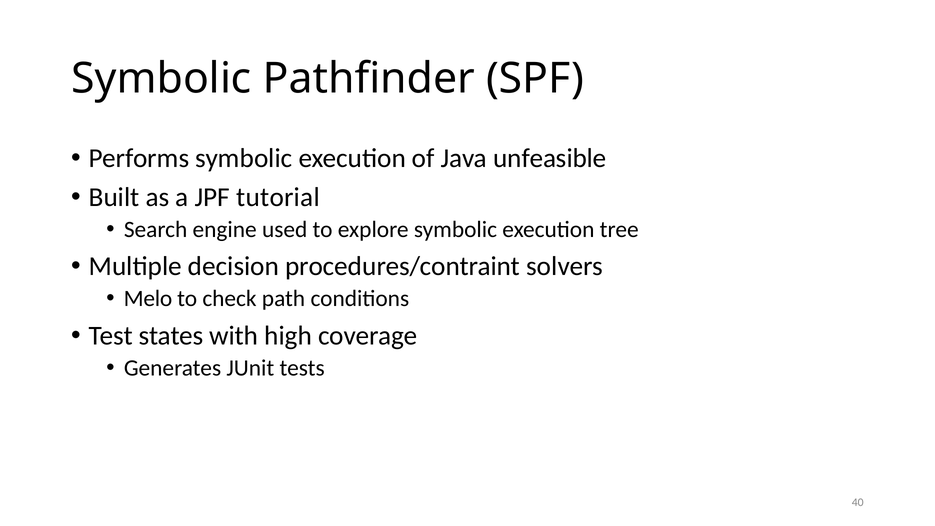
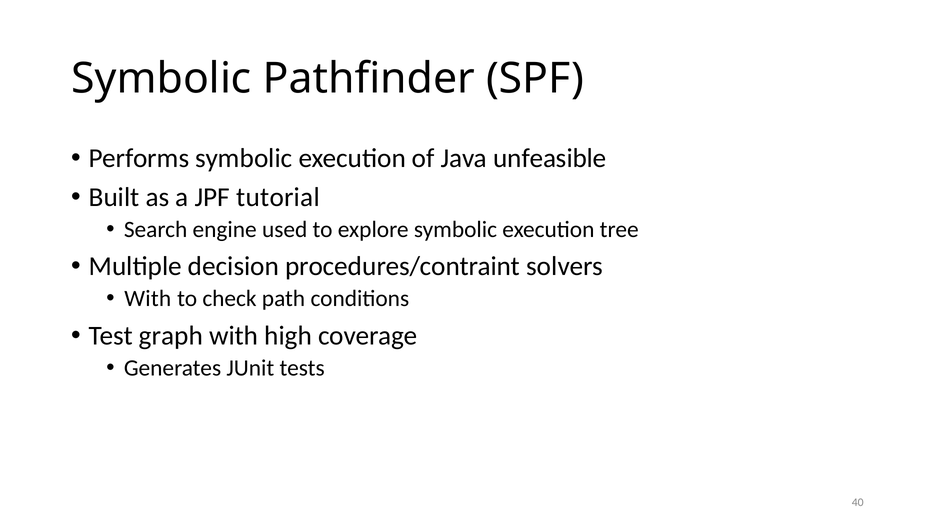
Melo: Melo -> With (148, 299)
states: states -> graph (171, 336)
